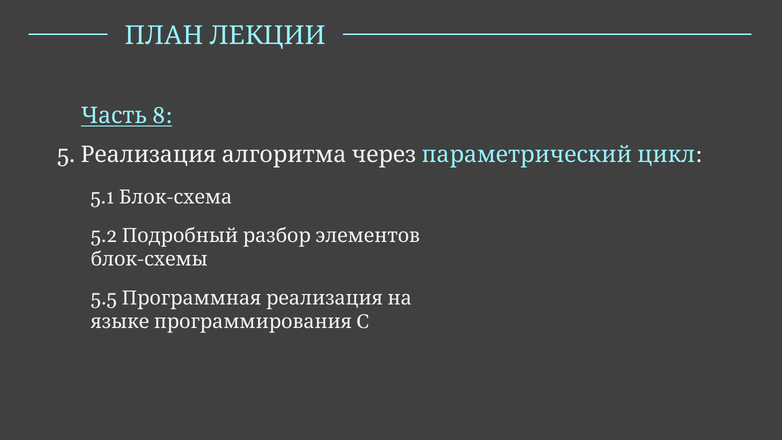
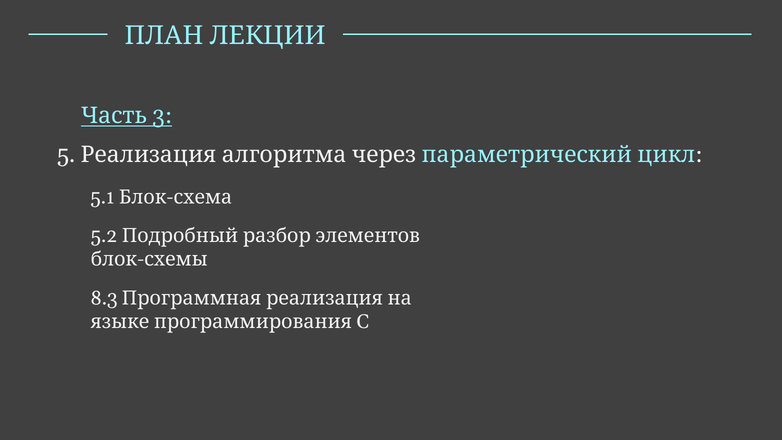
8: 8 -> 3 (162, 116)
5.5: 5.5 -> 8.3 (104, 298)
